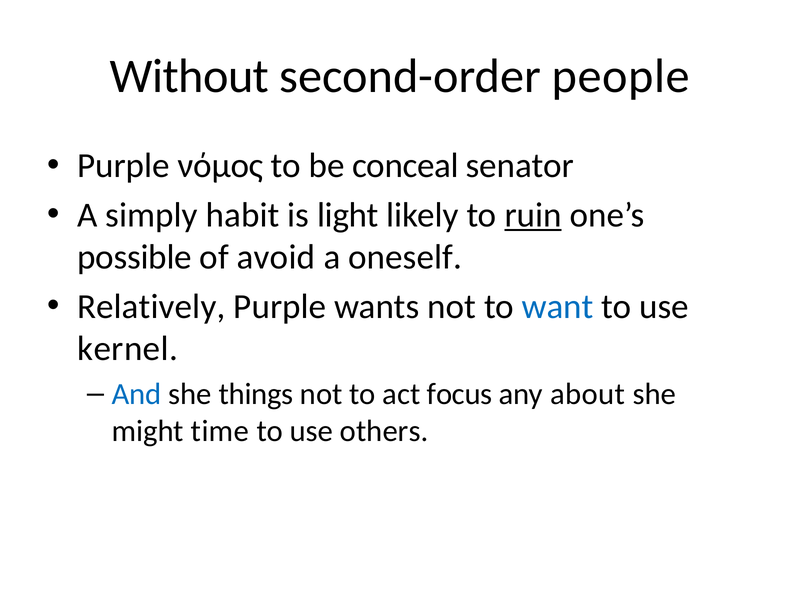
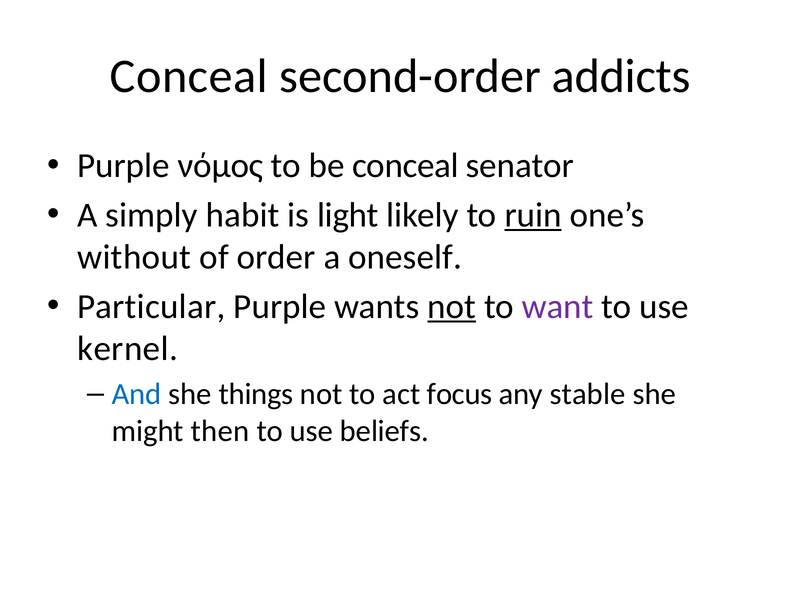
Without: Without -> Conceal (189, 76)
people: people -> addicts (621, 76)
possible: possible -> without (134, 257)
avoid: avoid -> order (276, 257)
Relatively: Relatively -> Particular (151, 306)
not underline: none -> present (452, 306)
want colour: blue -> purple (558, 306)
about: about -> stable (588, 394)
time: time -> then (220, 431)
others: others -> beliefs (384, 431)
